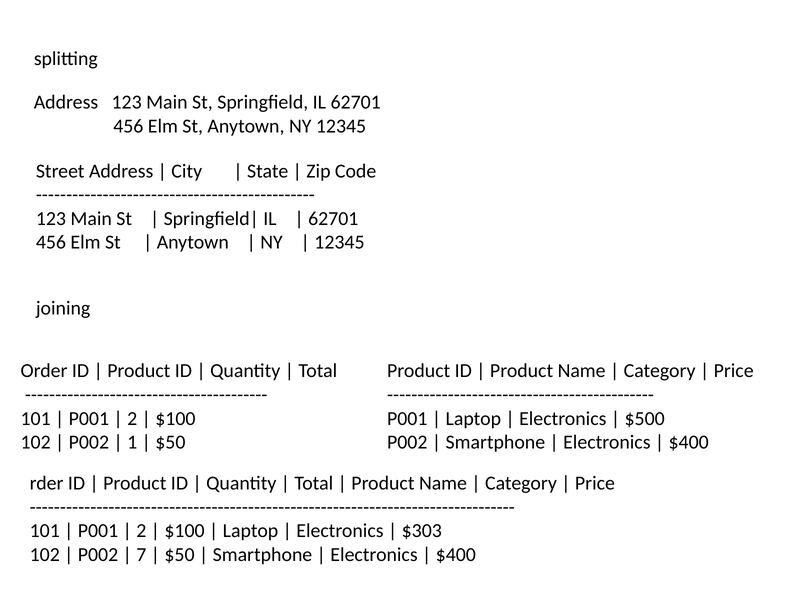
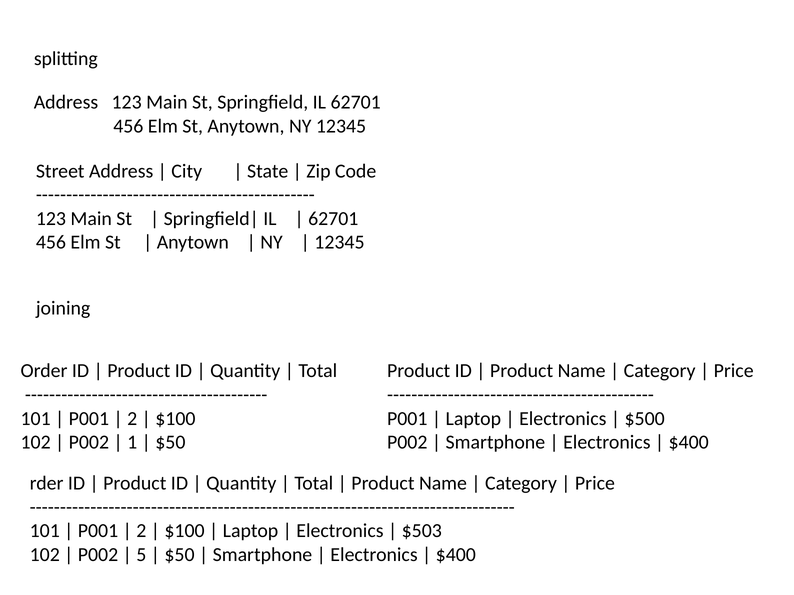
$303: $303 -> $503 (422, 531)
7: 7 -> 5 (141, 555)
